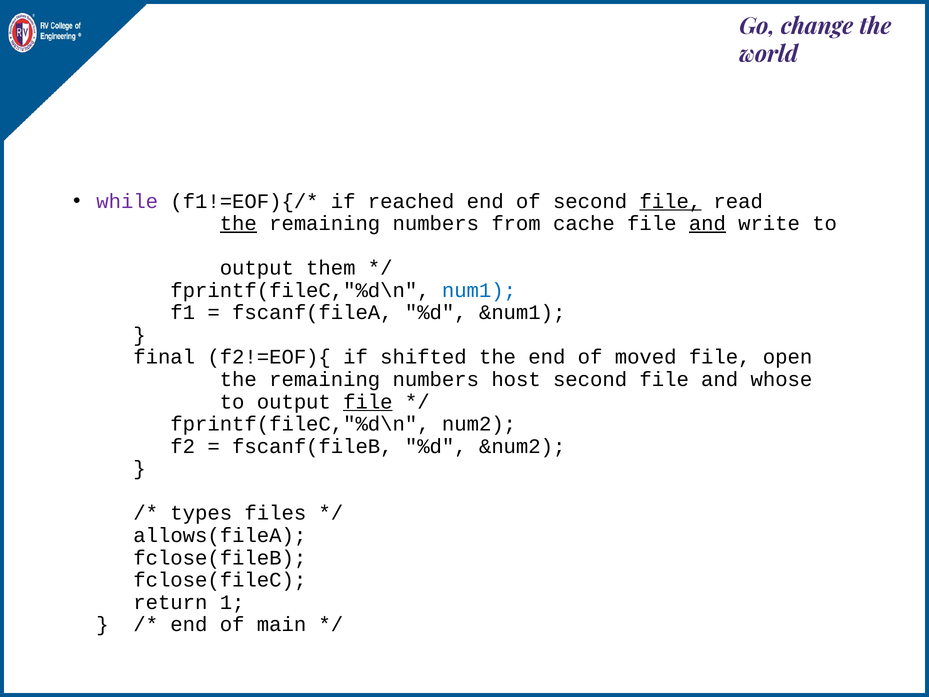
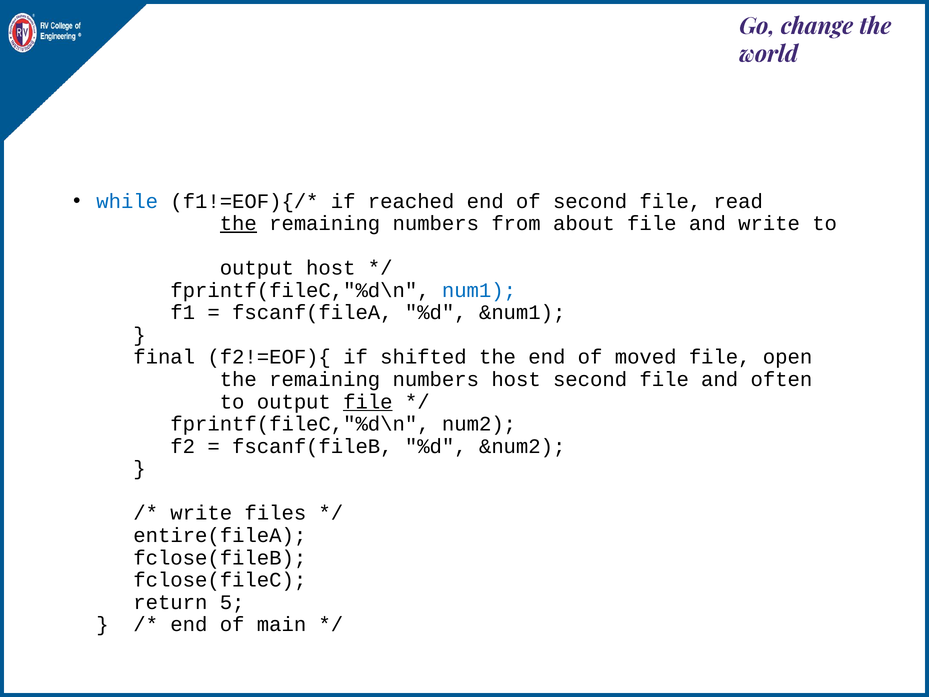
while colour: purple -> blue (127, 201)
file underline: present -> none (670, 201)
cache: cache -> about (584, 223)
and underline: present -> none (707, 223)
output them: them -> host (331, 268)
whose: whose -> often (781, 379)
types: types -> write (201, 513)
allows(fileA: allows(fileA -> entire(fileA (220, 535)
1: 1 -> 5 (232, 602)
